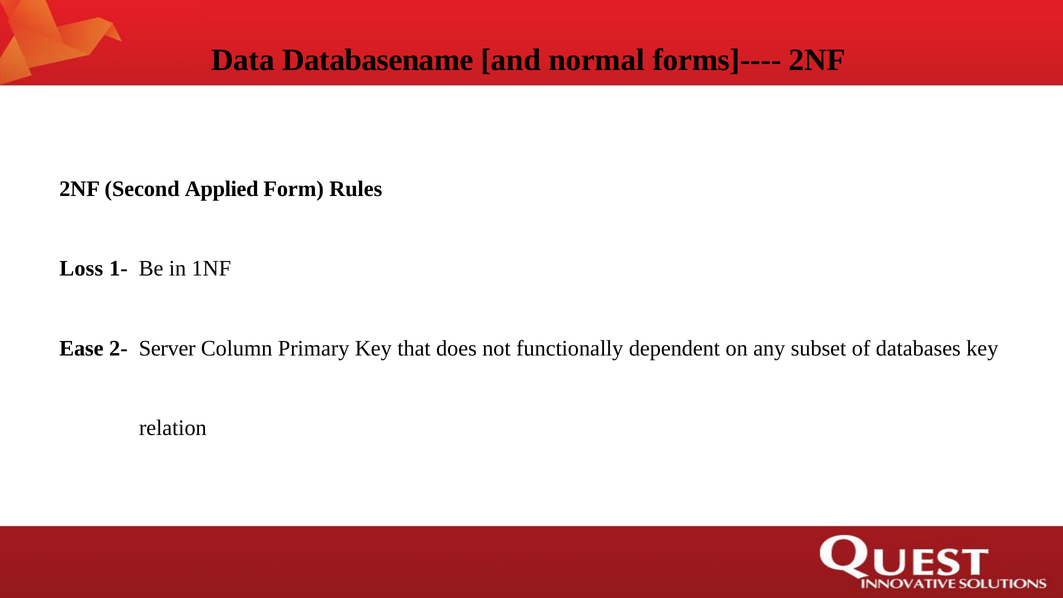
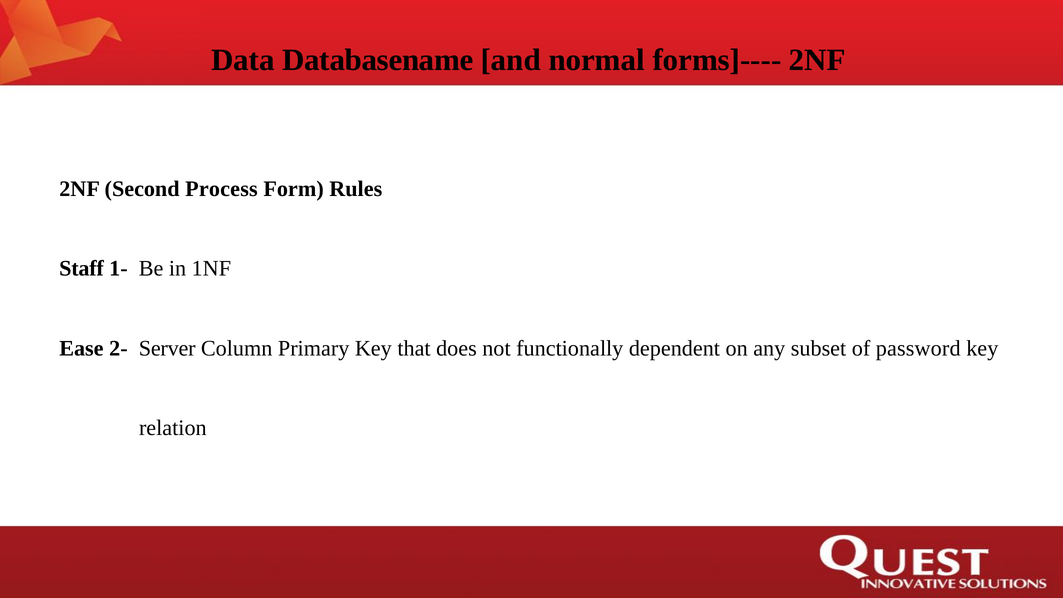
Applied: Applied -> Process (221, 189)
Loss: Loss -> Staff (82, 269)
databases: databases -> password (918, 348)
